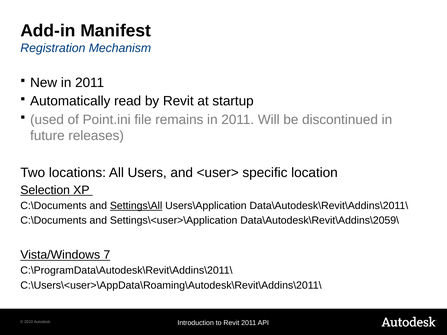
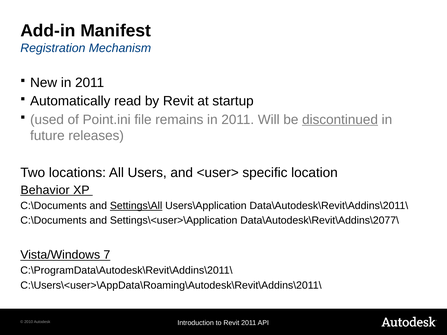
discontinued underline: none -> present (340, 120)
Selection: Selection -> Behavior (45, 190)
Data\Autodesk\Revit\Addins\2059\: Data\Autodesk\Revit\Addins\2059\ -> Data\Autodesk\Revit\Addins\2077\ (320, 221)
